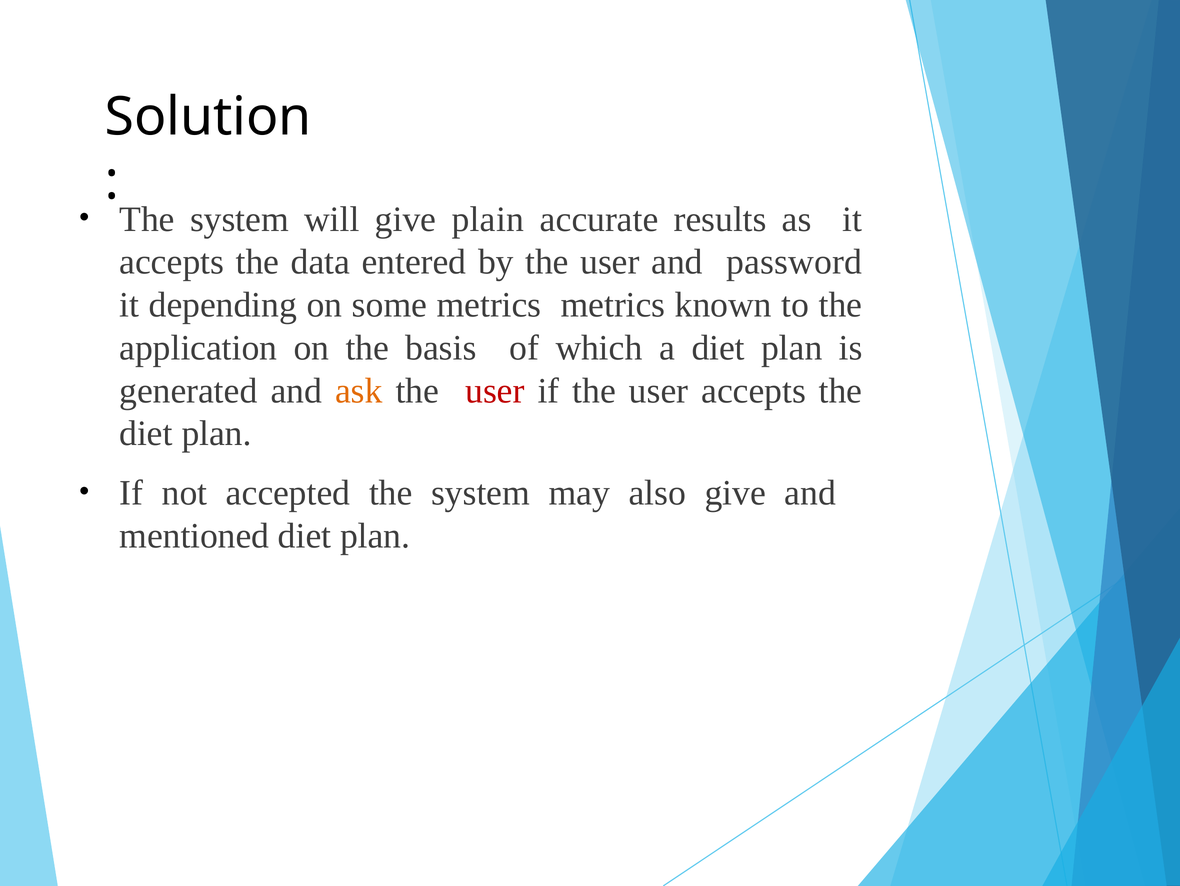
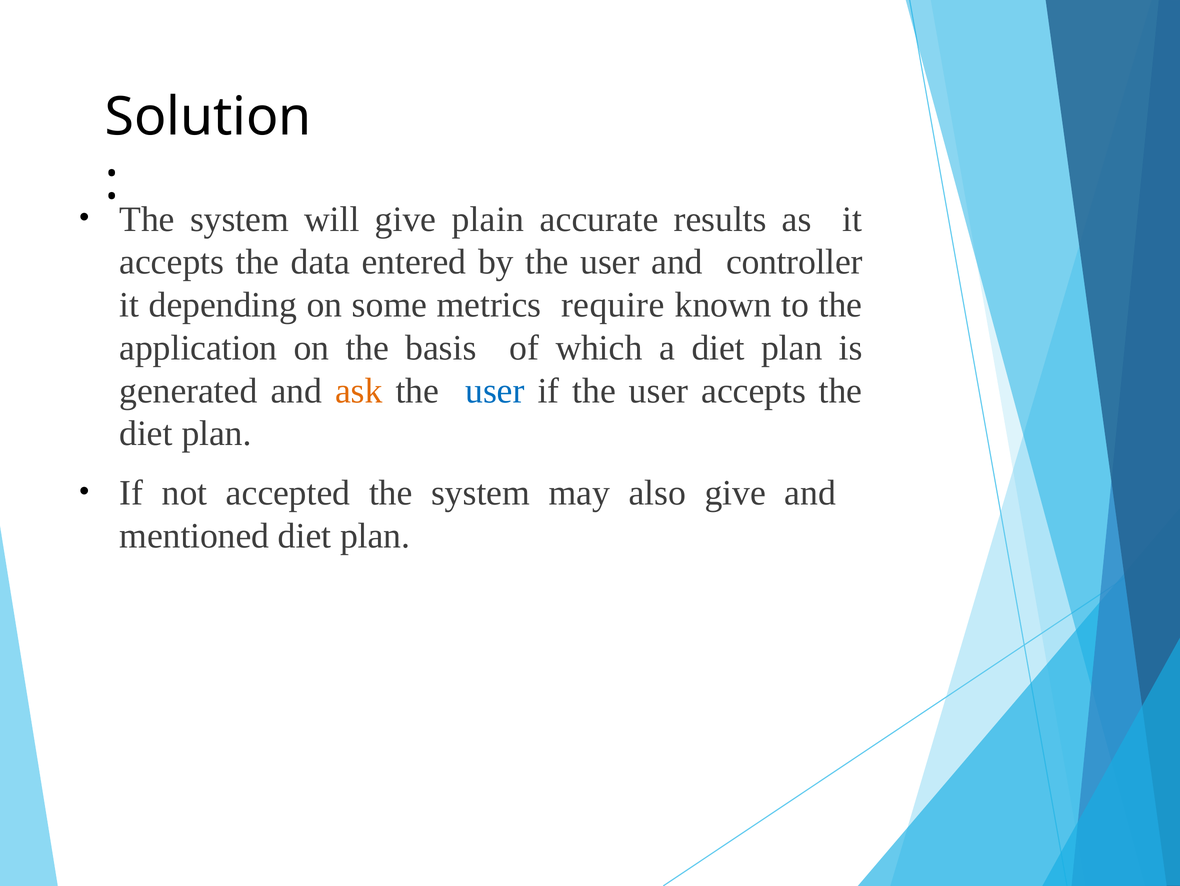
password: password -> controller (794, 262)
metrics metrics: metrics -> require (613, 305)
user colour: red -> blue (495, 391)
